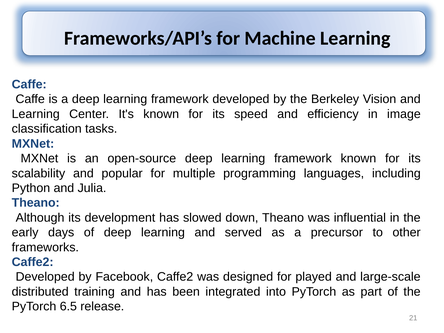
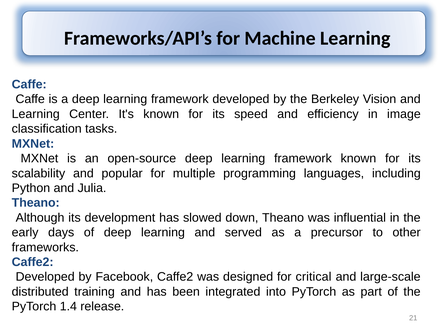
played: played -> critical (314, 277)
6.5: 6.5 -> 1.4 (68, 307)
